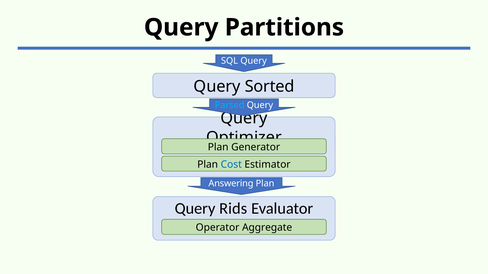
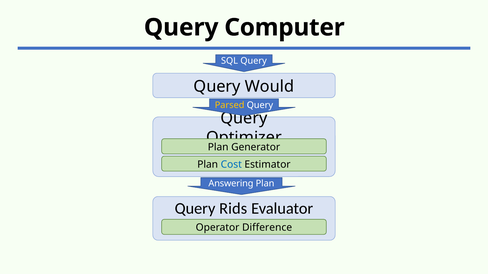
Partitions: Partitions -> Computer (284, 27)
Sorted: Sorted -> Would (270, 87)
Parsed colour: light blue -> yellow (230, 105)
Aggregate: Aggregate -> Difference (267, 228)
